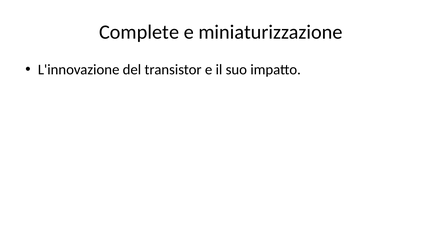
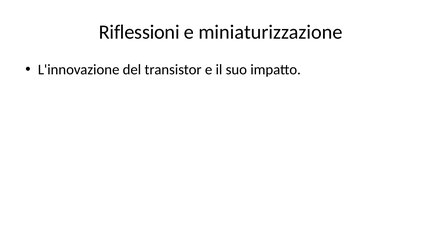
Complete: Complete -> Riflessioni (139, 32)
